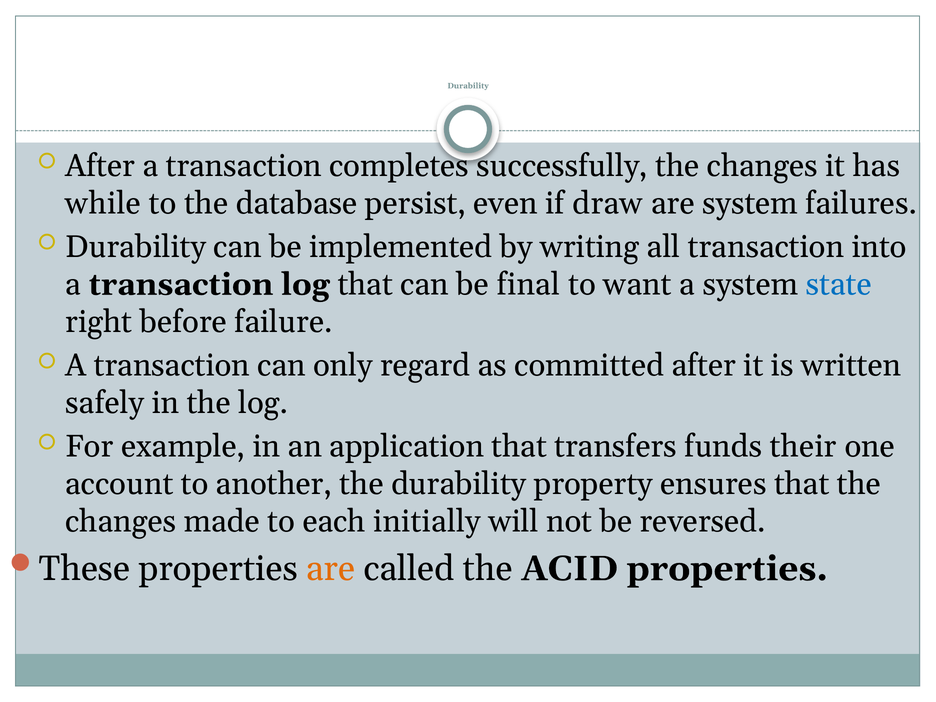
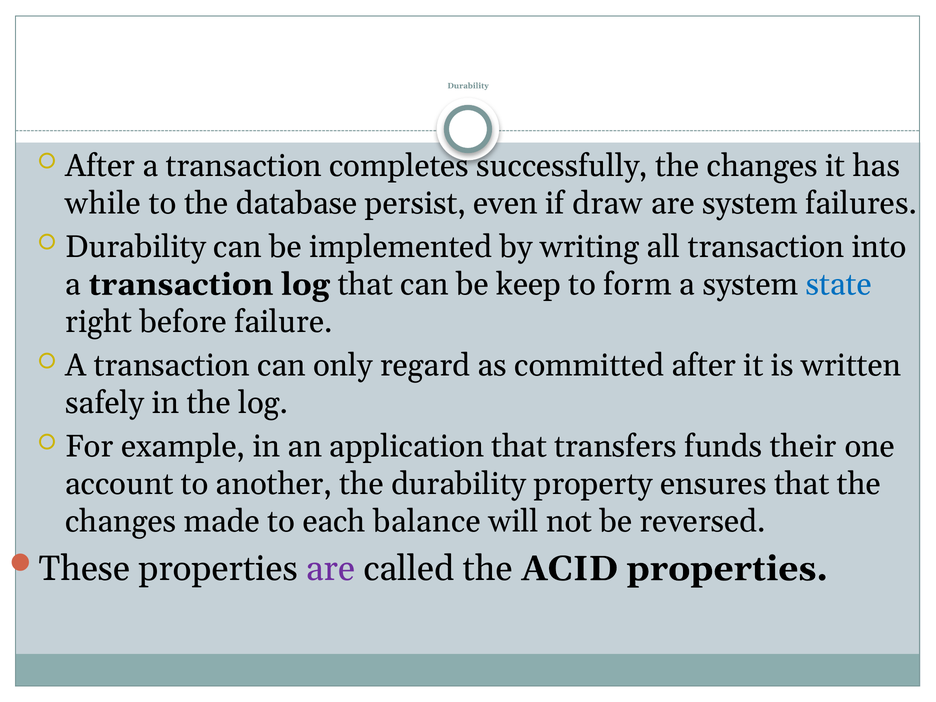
final: final -> keep (529, 284)
want: want -> form (637, 284)
initially: initially -> balance (427, 522)
are colour: orange -> purple (331, 569)
